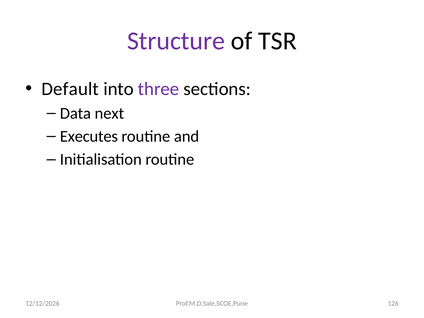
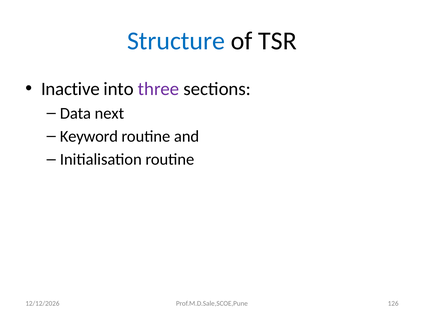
Structure colour: purple -> blue (176, 41)
Default: Default -> Inactive (70, 89)
Executes: Executes -> Keyword (89, 136)
